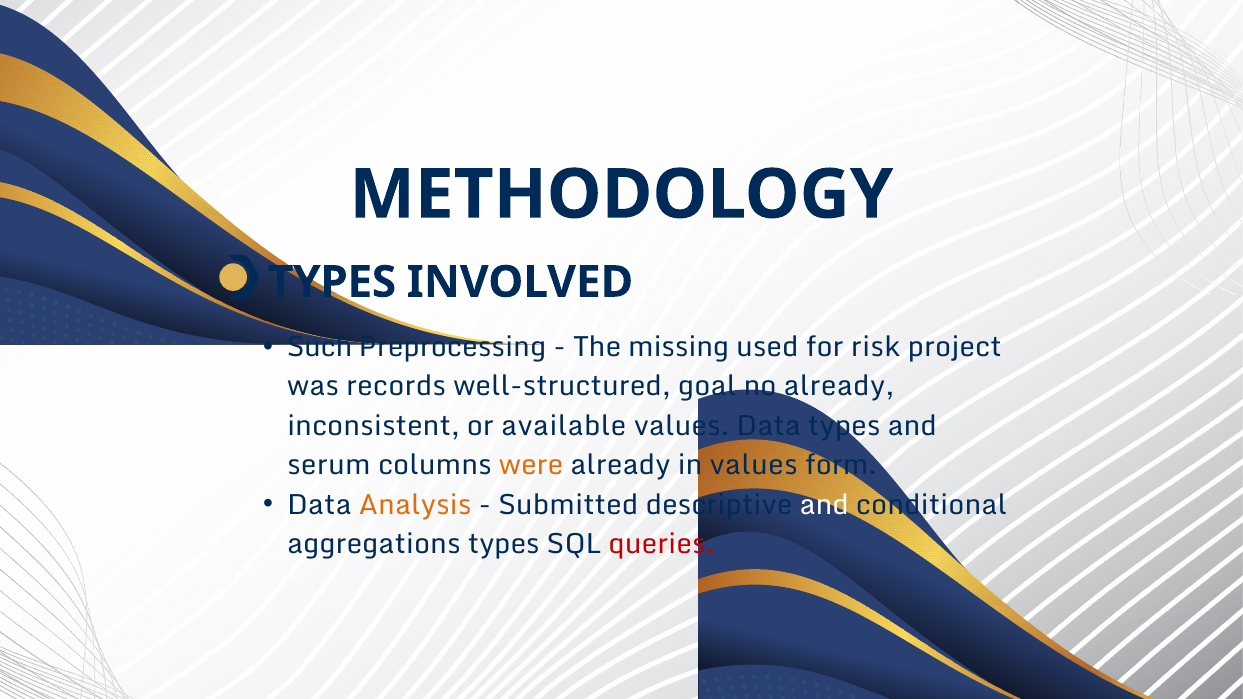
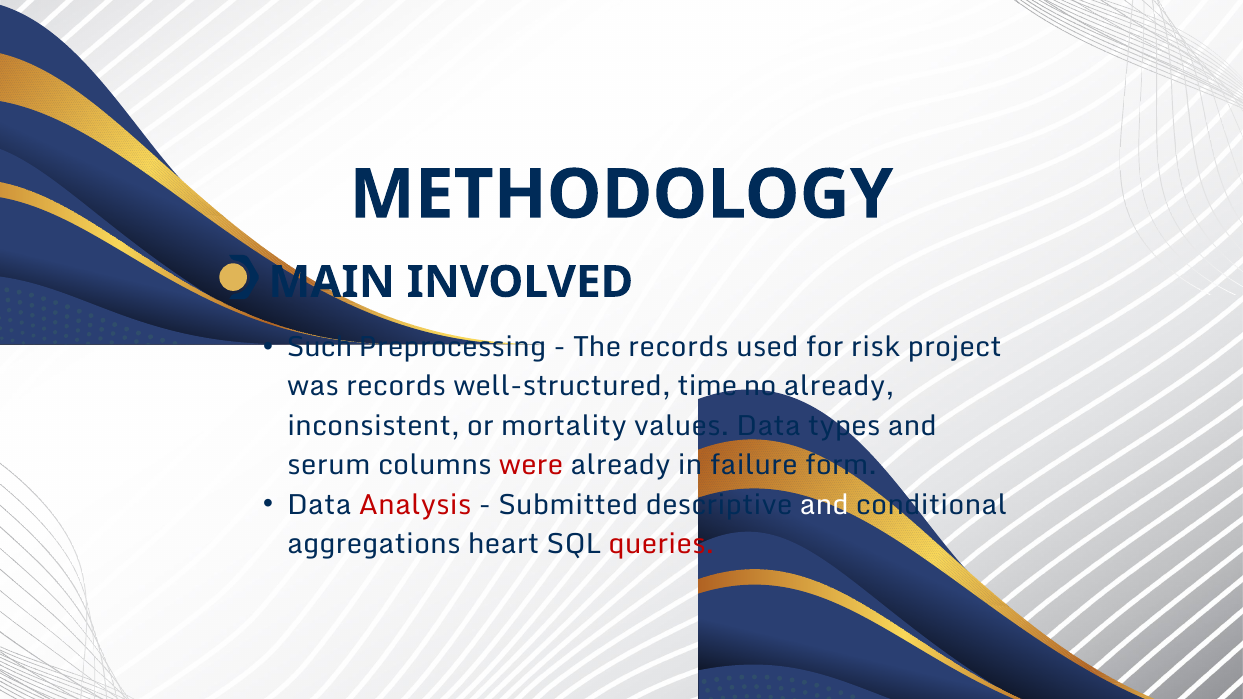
TYPES: TYPES -> MAIN (332, 282)
The missing: missing -> records (678, 347)
goal: goal -> time (707, 387)
available: available -> mortality (564, 426)
were colour: orange -> red (531, 466)
in values: values -> failure (754, 466)
Analysis colour: orange -> red (415, 505)
aggregations types: types -> heart (504, 544)
